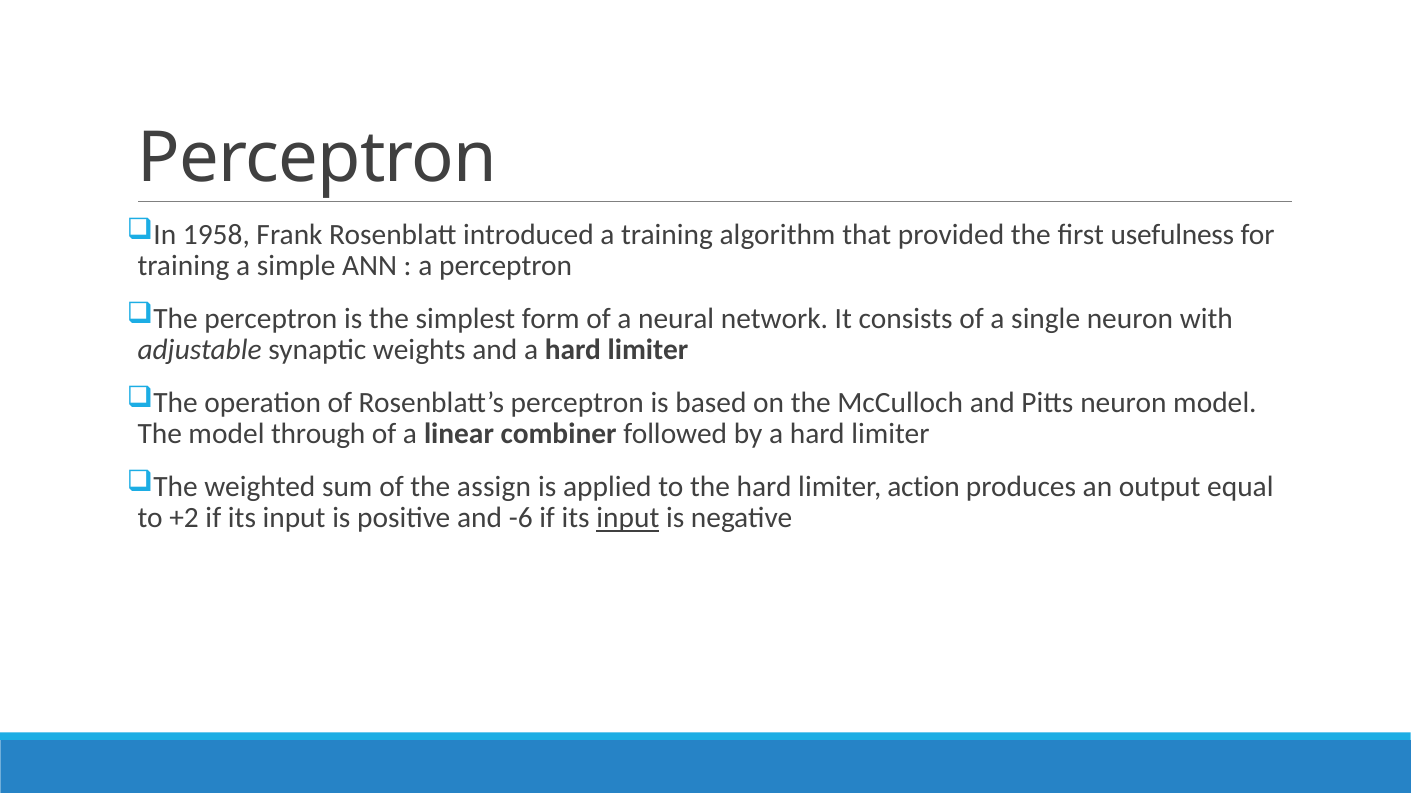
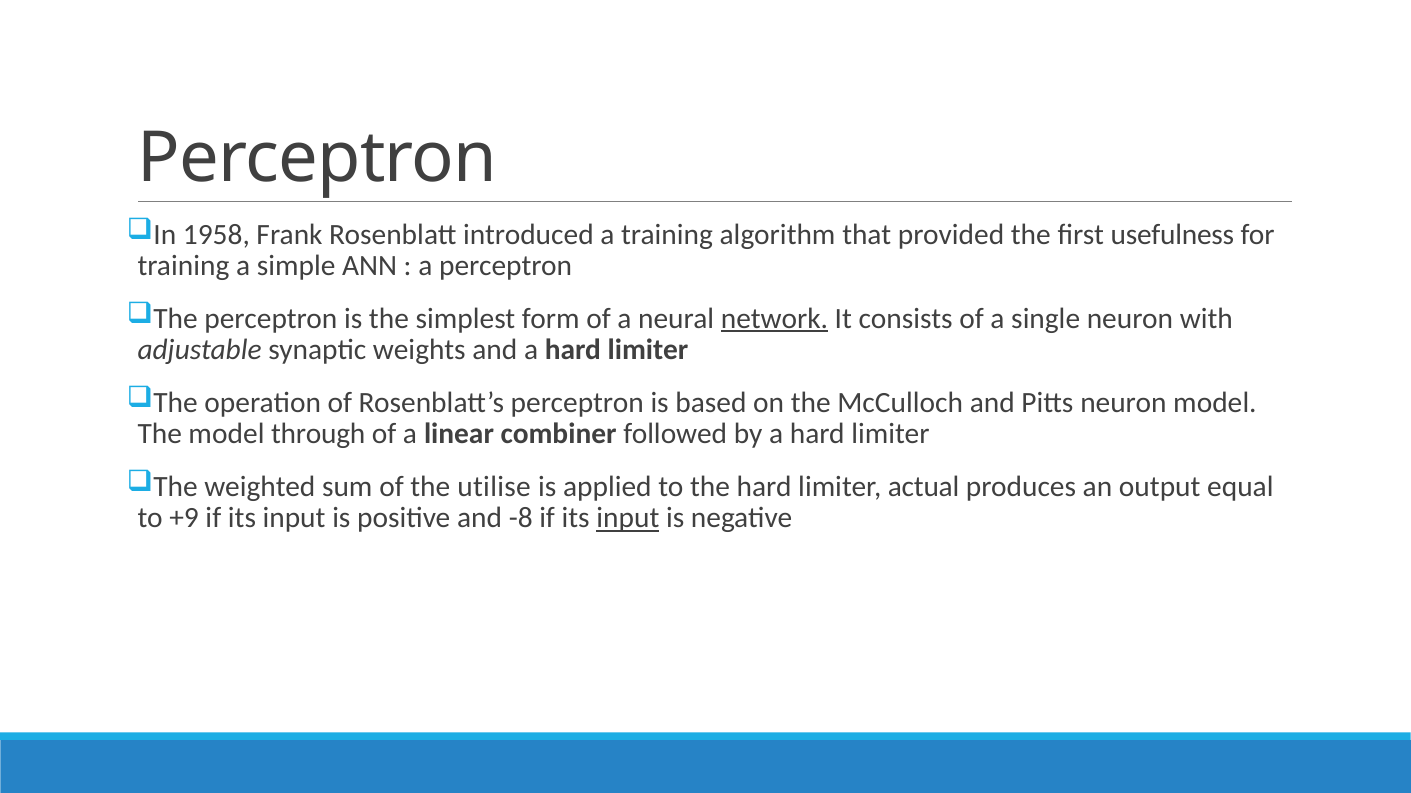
network underline: none -> present (774, 319)
assign: assign -> utilise (494, 487)
action: action -> actual (924, 487)
+2: +2 -> +9 (184, 519)
-6: -6 -> -8 (521, 519)
